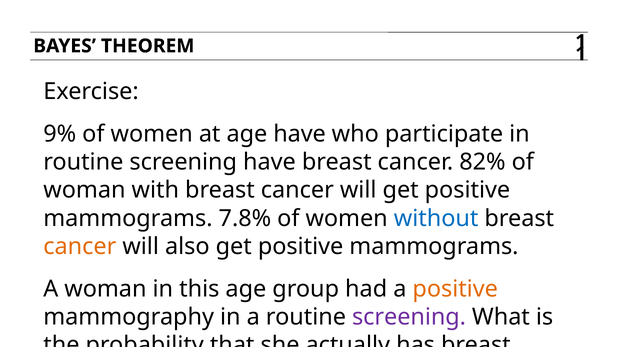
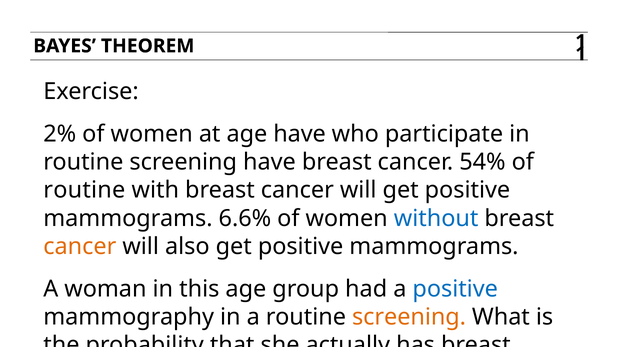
9%: 9% -> 2% (60, 134)
82%: 82% -> 54% (482, 162)
woman: woman -> routine (84, 190)
7.8%: 7.8% -> 6.6% (245, 218)
positive colour: orange -> blue (455, 289)
screening colour: purple -> orange (409, 317)
